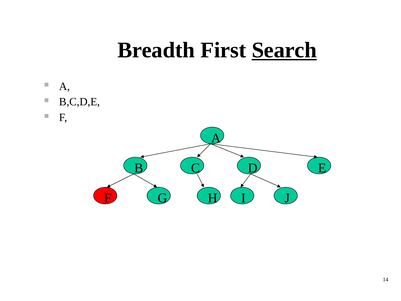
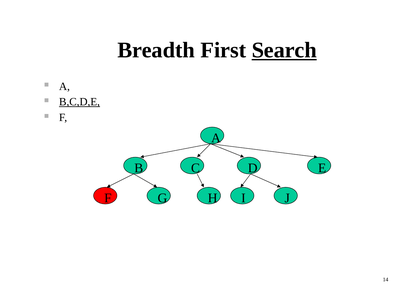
B,C,D,E underline: none -> present (80, 102)
